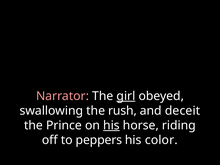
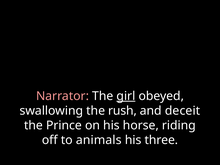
his underline: present -> none (111, 125)
peppers: peppers -> animals (99, 140)
color: color -> three (161, 140)
